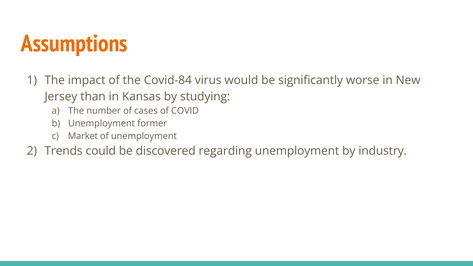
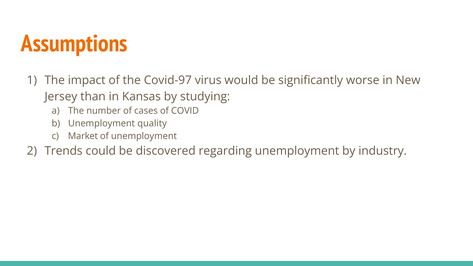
Covid-84: Covid-84 -> Covid-97 (168, 80)
former: former -> quality (152, 123)
